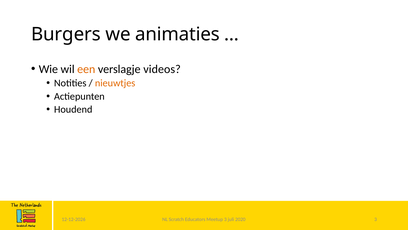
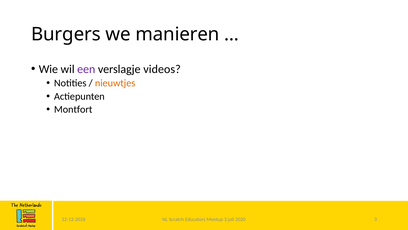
animaties: animaties -> manieren (177, 34)
een colour: orange -> purple (86, 69)
Houdend: Houdend -> Montfort (73, 109)
